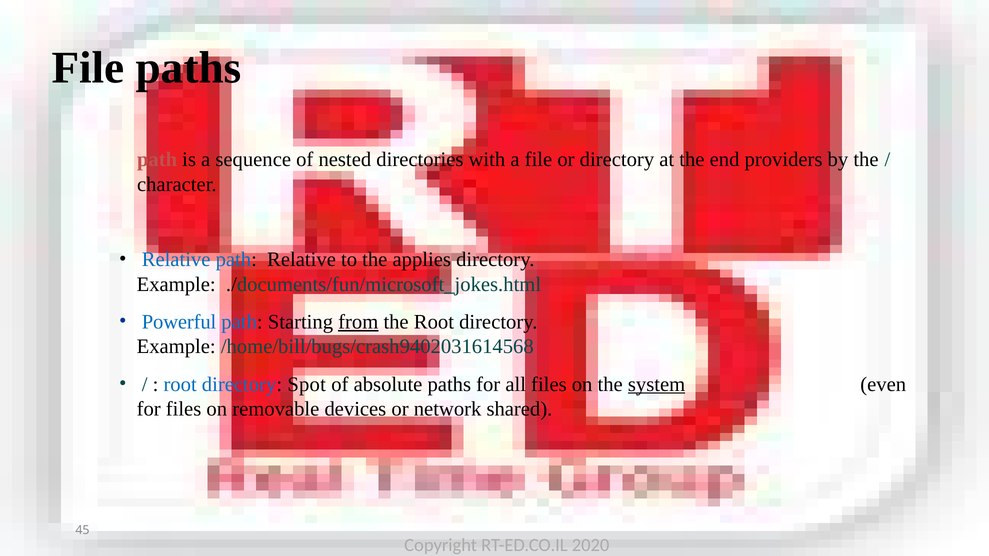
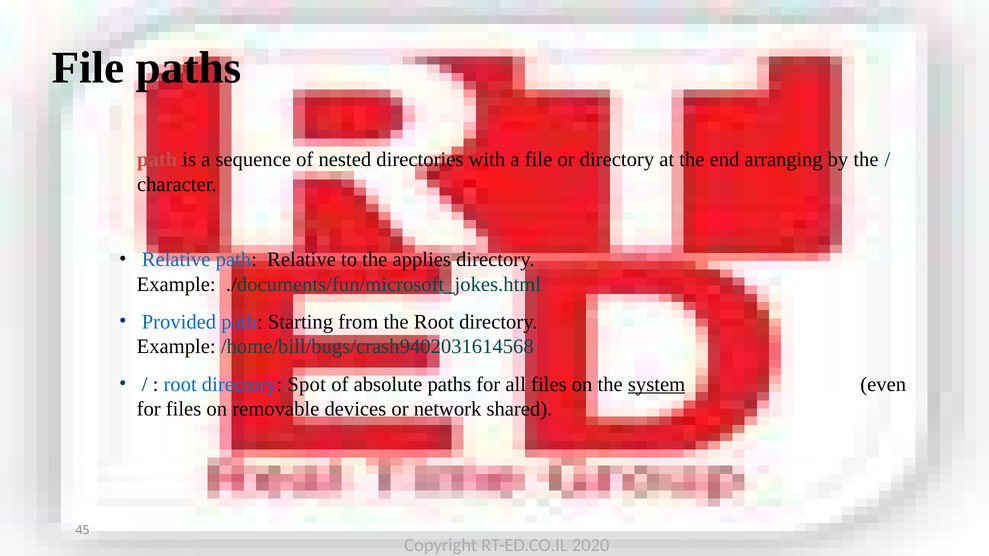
providers: providers -> arranging (784, 160)
Powerful: Powerful -> Provided (179, 322)
from underline: present -> none (358, 322)
